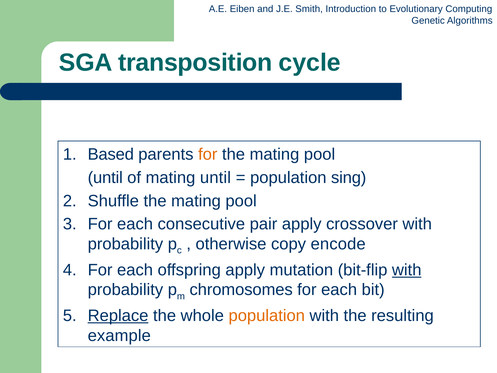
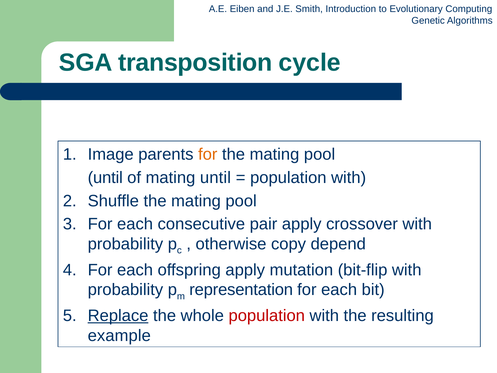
Based: Based -> Image (111, 154)
sing: sing -> with (349, 178)
encode: encode -> depend (338, 244)
with underline: present -> none (407, 270)
chromosomes: chromosomes -> representation (241, 290)
population colour: orange -> red (267, 316)
